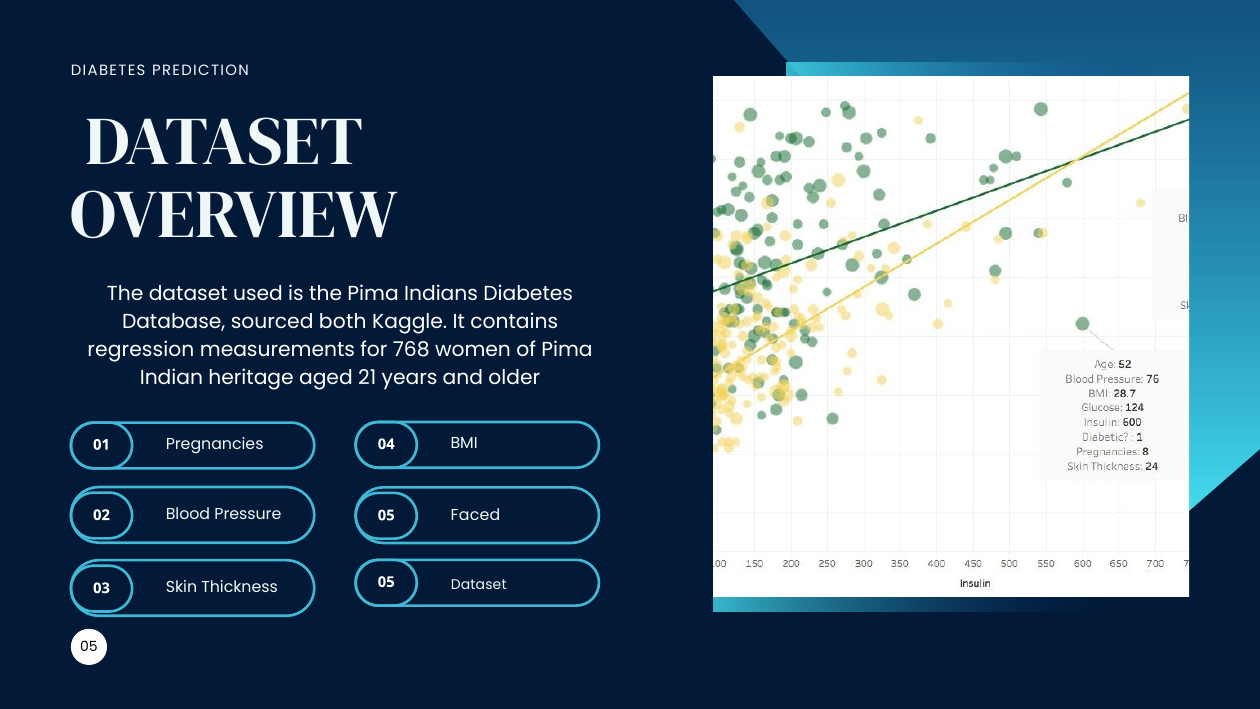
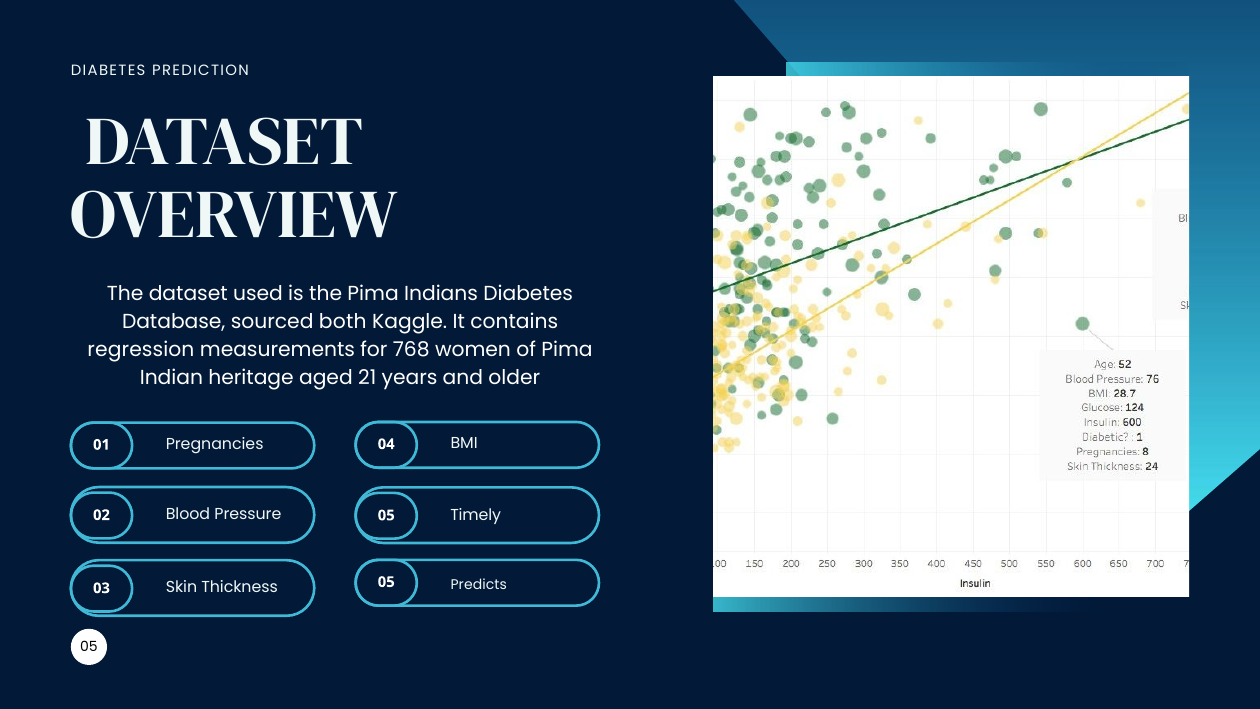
Faced: Faced -> Timely (476, 515)
Dataset: Dataset -> Predicts (479, 584)
